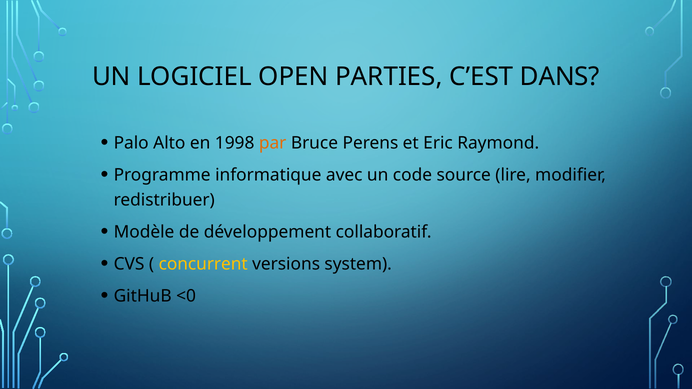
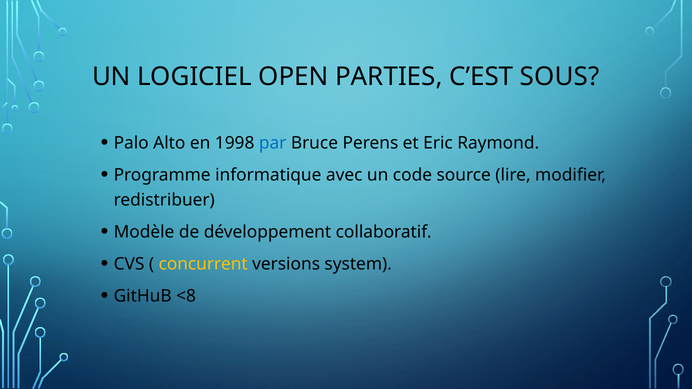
DANS: DANS -> SOUS (560, 77)
par colour: orange -> blue (273, 143)
<0: <0 -> <8 (186, 296)
